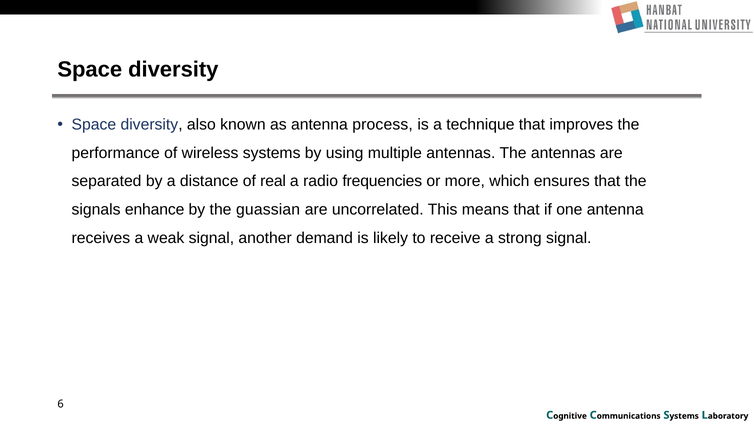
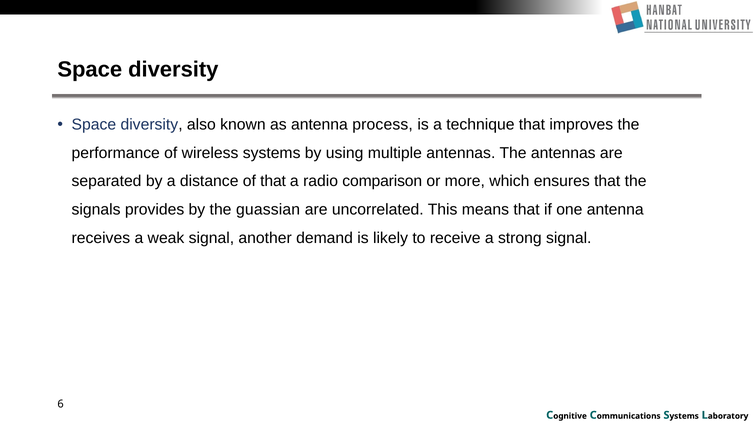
of real: real -> that (273, 181)
frequencies: frequencies -> comparison (382, 181)
enhance: enhance -> provides (155, 210)
